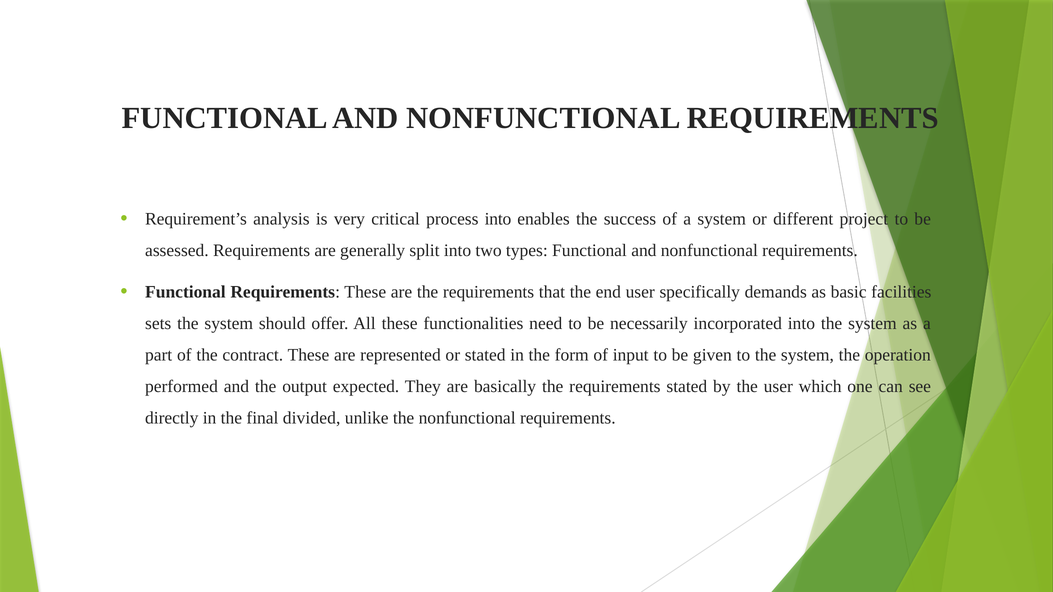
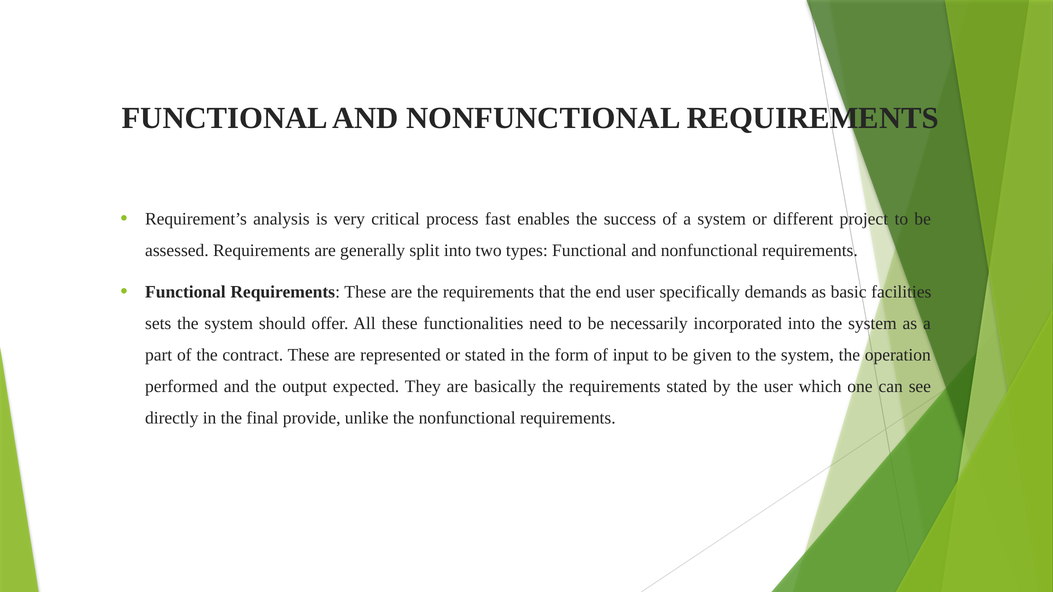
process into: into -> fast (498, 219)
divided: divided -> provide (312, 418)
